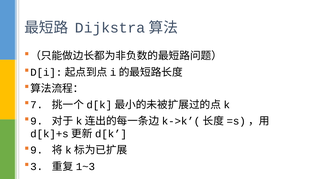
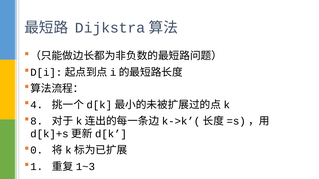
7: 7 -> 4 (37, 105)
9: 9 -> 8 (37, 121)
9: 9 -> 0 (37, 151)
3: 3 -> 1 (37, 167)
